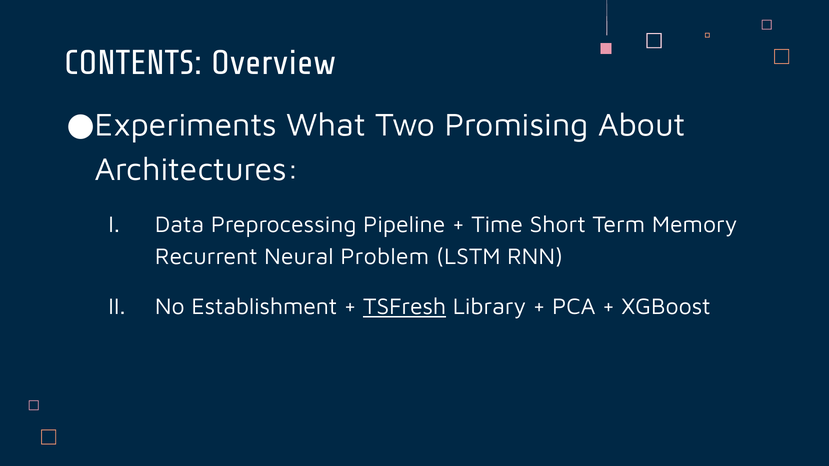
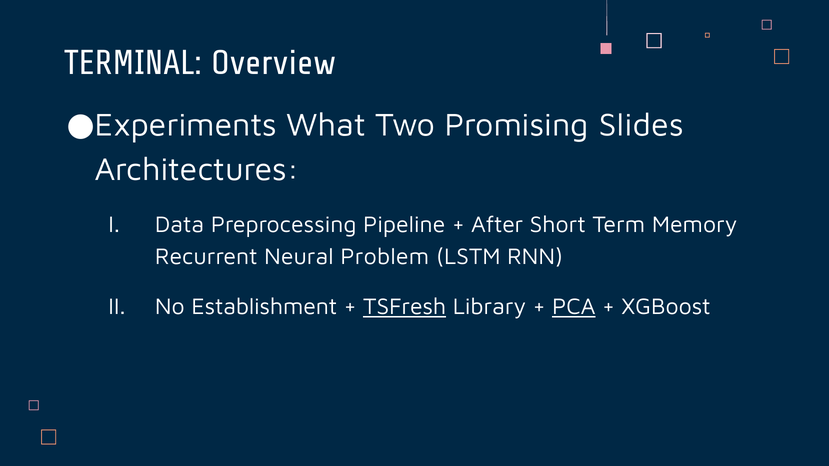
CONTENTS: CONTENTS -> TERMINAL (133, 63)
About: About -> Slides (641, 125)
Time: Time -> After (497, 225)
PCA underline: none -> present (574, 307)
